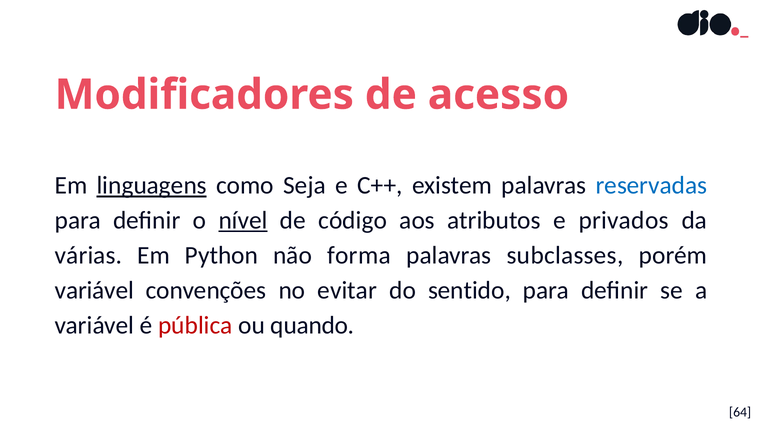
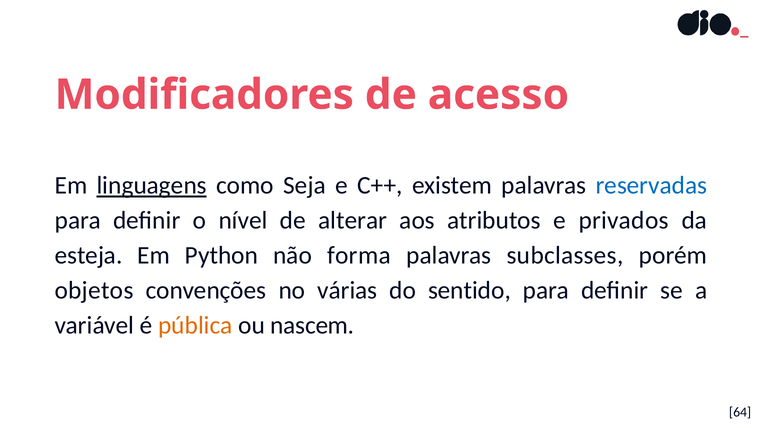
nível underline: present -> none (243, 221)
código: código -> alterar (353, 221)
várias: várias -> esteja (89, 256)
variável: variável -> objetos (94, 291)
evitar: evitar -> várias (347, 291)
pública colour: red -> orange (195, 326)
quando: quando -> nascem (312, 326)
